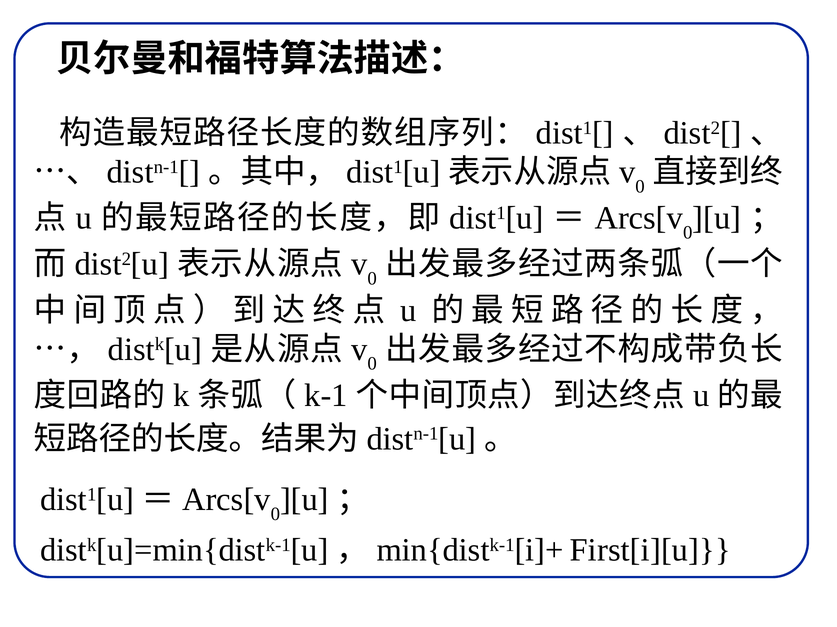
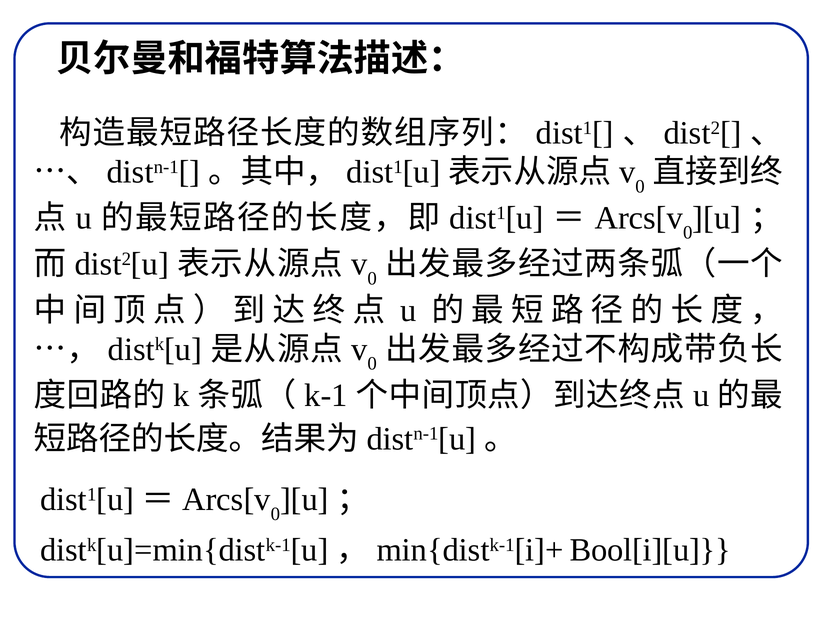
First[i][u: First[i][u -> Bool[i][u (650, 551)
